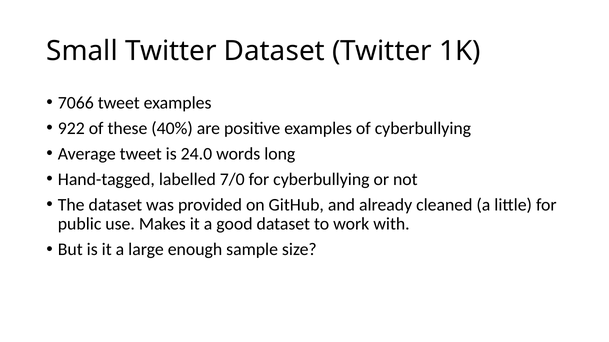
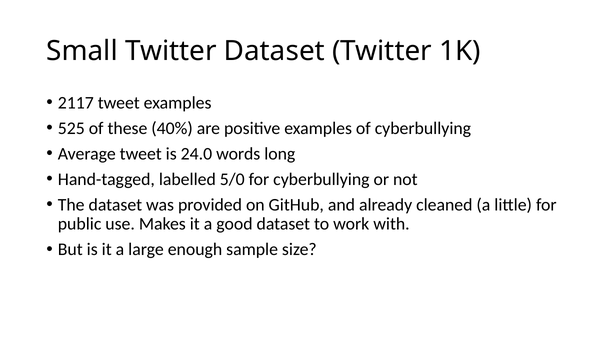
7066: 7066 -> 2117 (76, 103)
922: 922 -> 525 (71, 128)
7/0: 7/0 -> 5/0 (232, 180)
